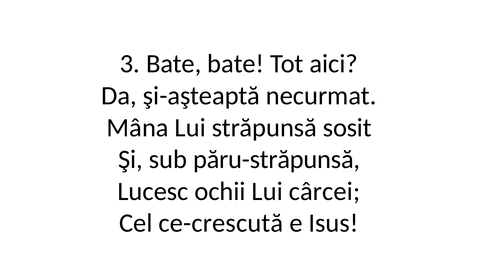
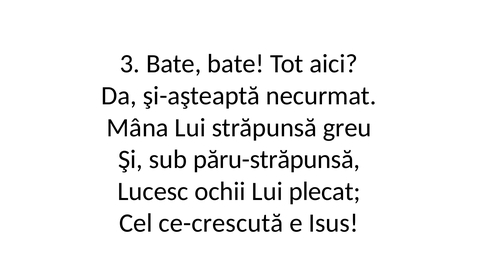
sosit: sosit -> greu (347, 128)
cârcei: cârcei -> plecat (325, 191)
